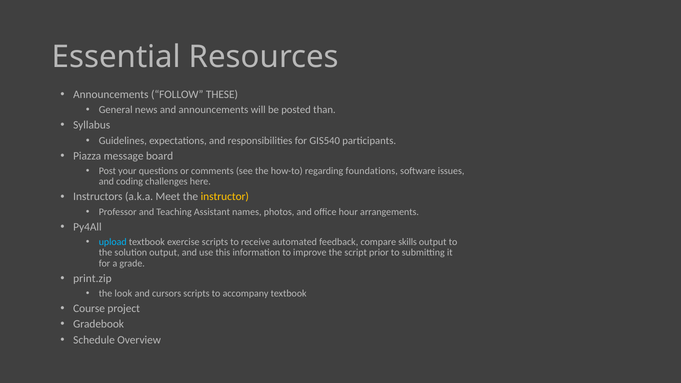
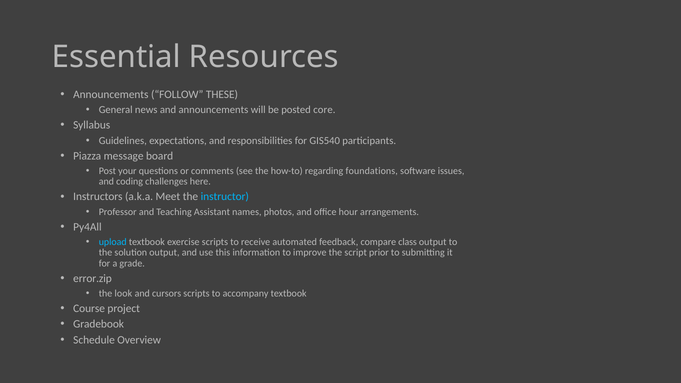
than: than -> core (324, 110)
instructor colour: yellow -> light blue (225, 197)
skills: skills -> class (408, 242)
print.zip: print.zip -> error.zip (93, 278)
